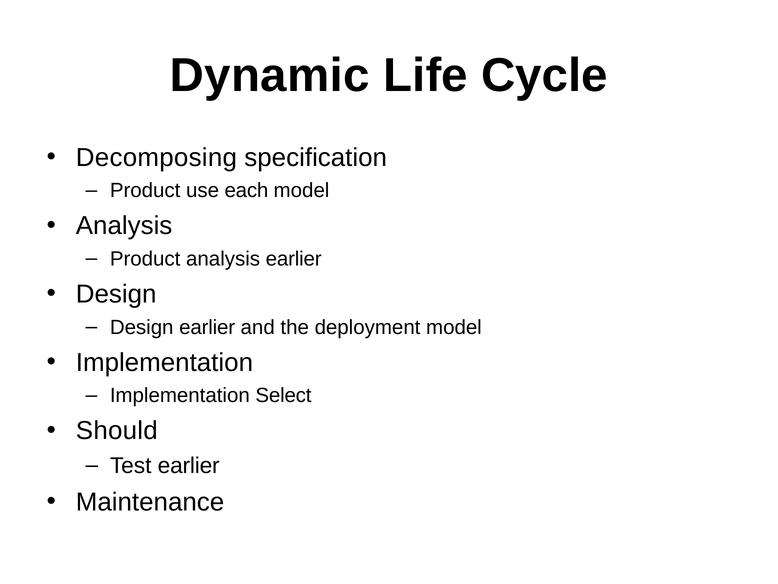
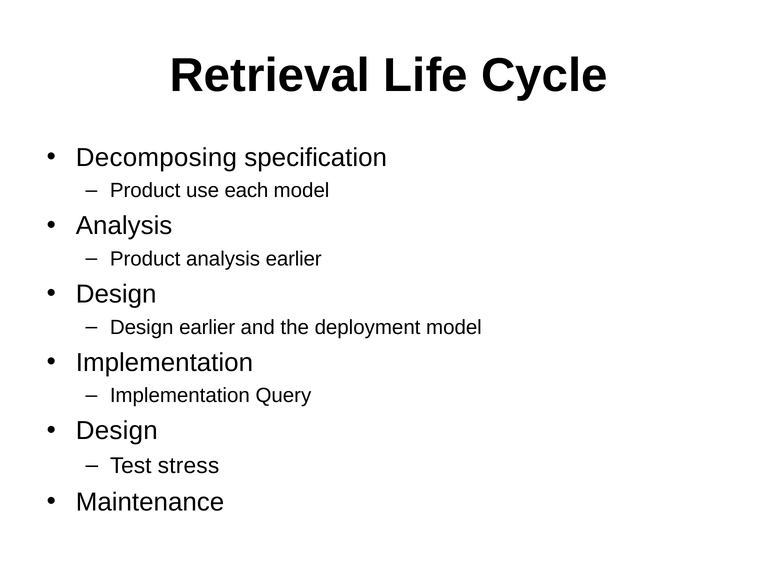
Dynamic: Dynamic -> Retrieval (270, 75)
Select: Select -> Query (283, 395)
Should: Should -> Design (117, 431)
Test earlier: earlier -> stress (188, 466)
